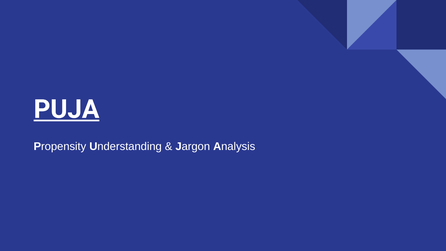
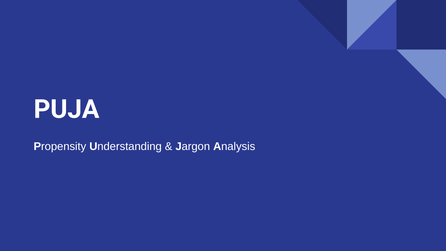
PUJA underline: present -> none (67, 109)
